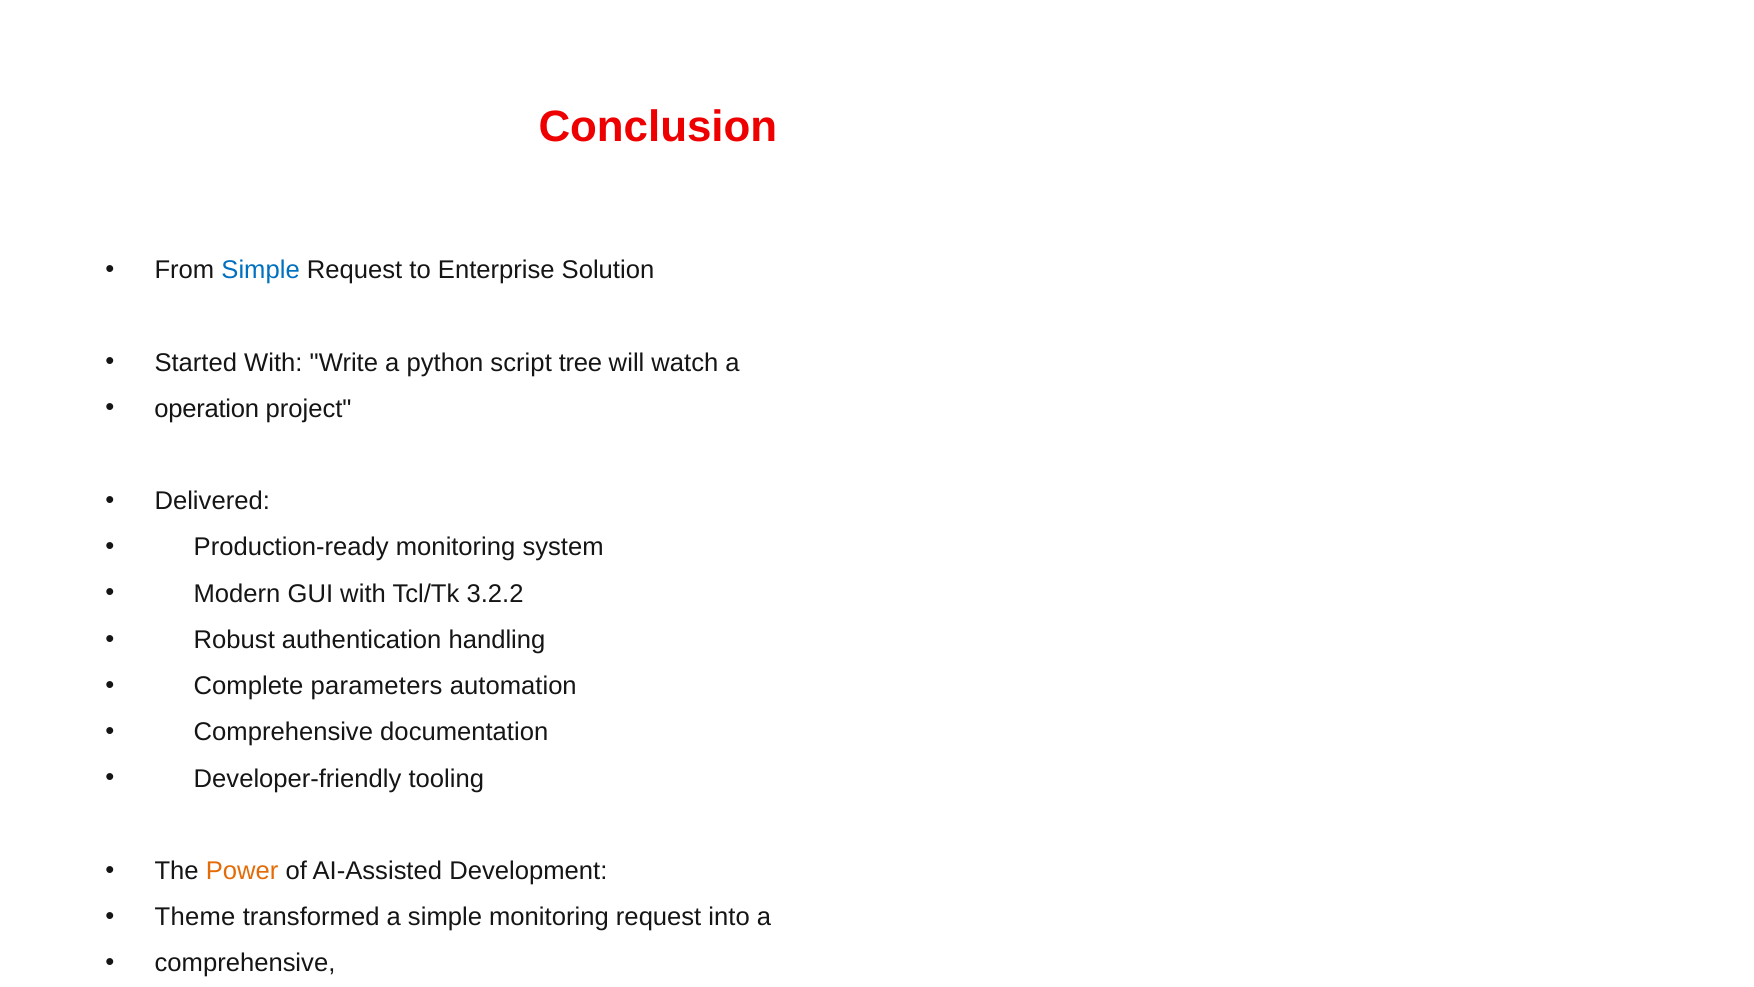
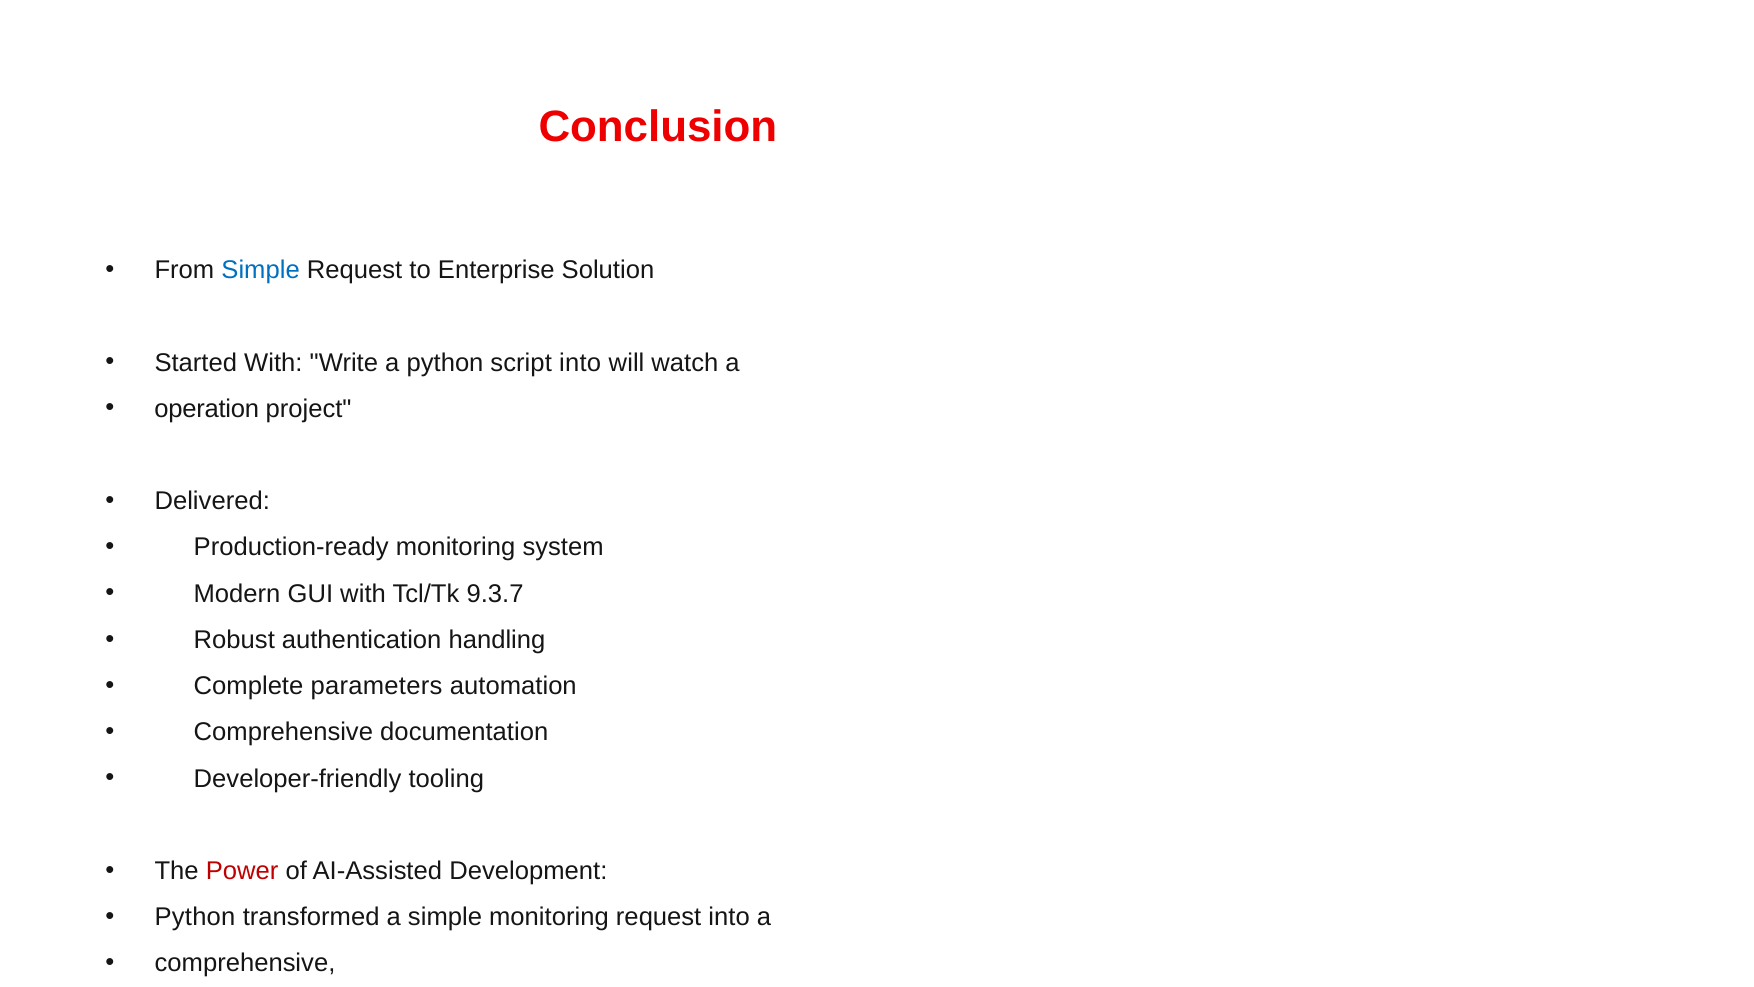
script tree: tree -> into (580, 363)
3.2.2: 3.2.2 -> 9.3.7 (495, 594)
Power colour: orange -> red (242, 871)
Theme: Theme -> Python (195, 917)
